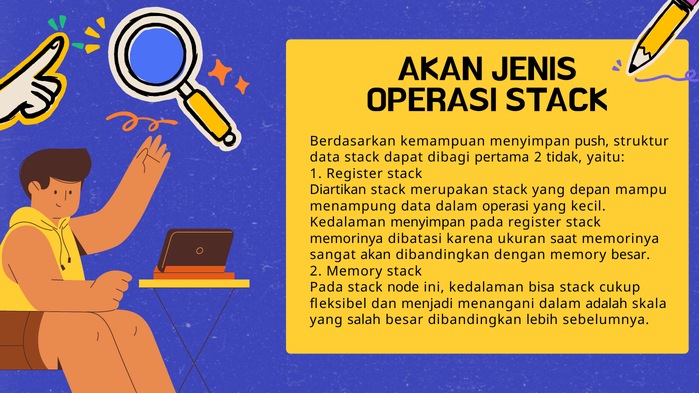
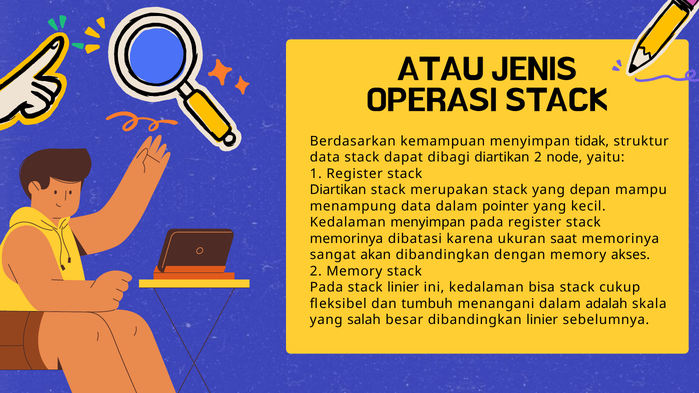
AKAN: AKAN -> ATAU (441, 68)
push: push -> tidak (592, 141)
dibagi pertama: pertama -> diartikan (502, 157)
tidak: tidak -> node (564, 157)
dalam operasi: operasi -> pointer (505, 206)
memory besar: besar -> akses (631, 255)
stack node: node -> linier (403, 288)
menjadi: menjadi -> tumbuh (427, 304)
dibandingkan lebih: lebih -> linier (542, 320)
